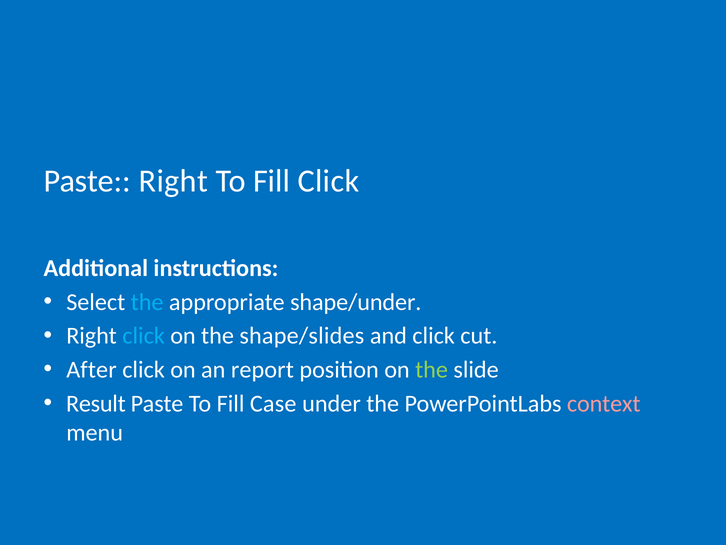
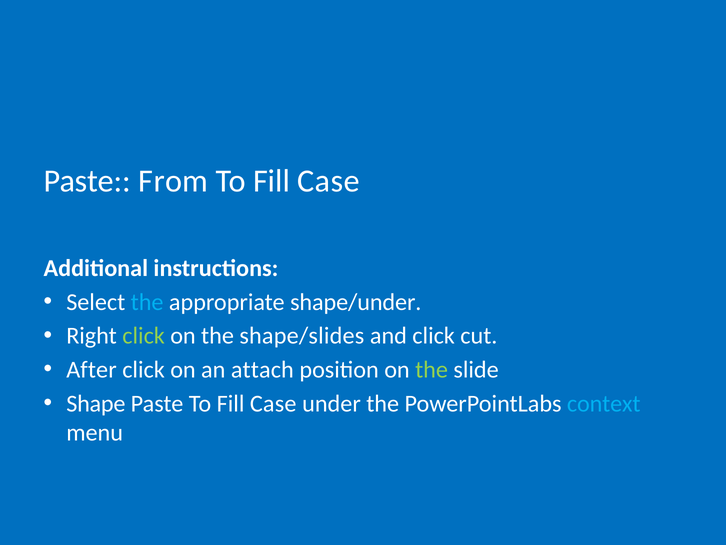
Paste Right: Right -> From (173, 181)
Click: Click -> Case (329, 181)
click colour: light blue -> light green (144, 336)
report: report -> attach (262, 370)
Result: Result -> Shape (96, 403)
context colour: pink -> light blue (604, 403)
